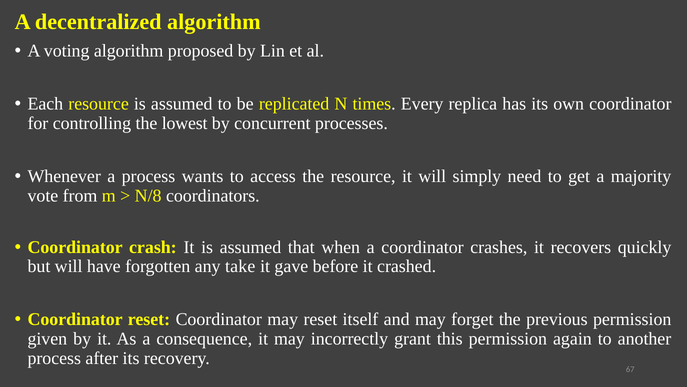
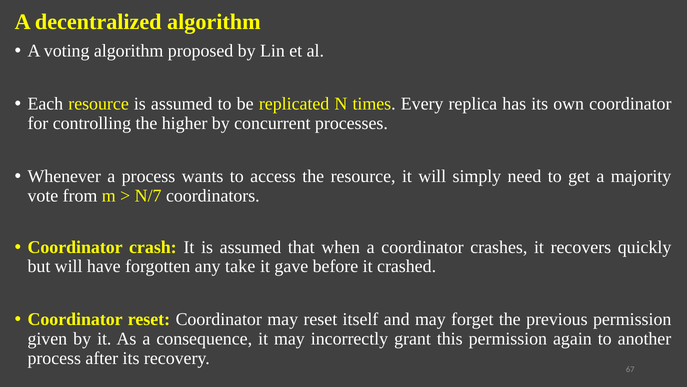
lowest: lowest -> higher (185, 123)
N/8: N/8 -> N/7 (148, 195)
